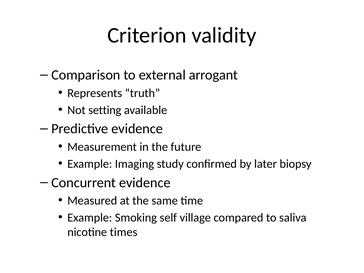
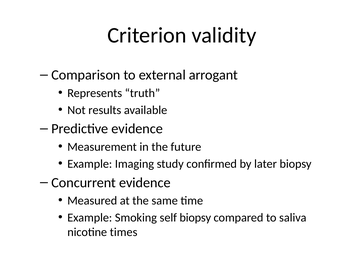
setting: setting -> results (105, 110)
self village: village -> biopsy (195, 218)
